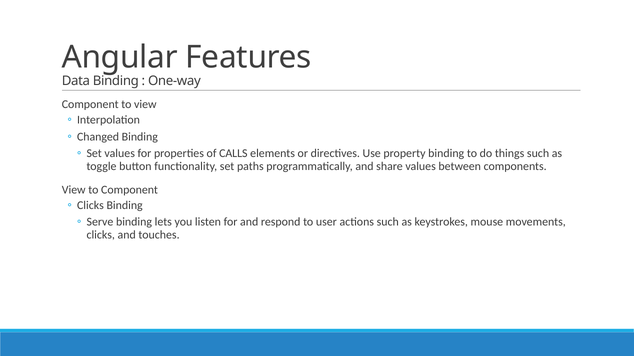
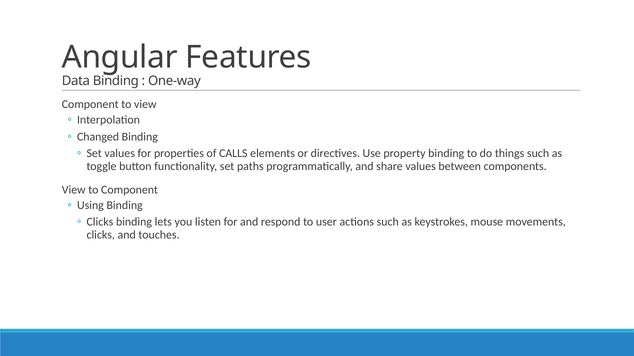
Clicks: Clicks -> Using (90, 206)
Serve: Serve -> Clicks (100, 222)
